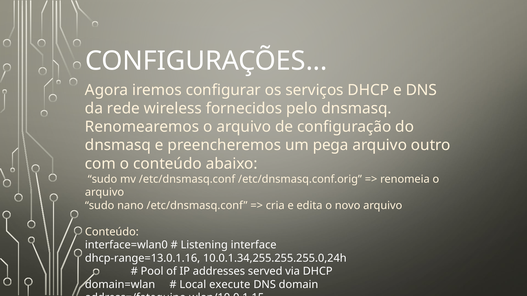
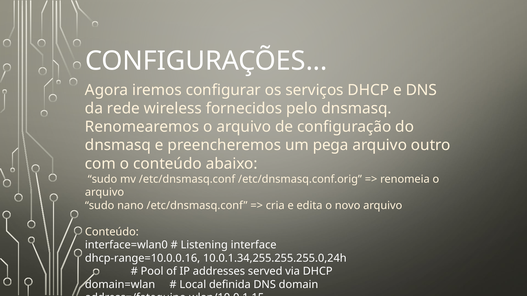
dhcp-range=13.0.1.16: dhcp-range=13.0.1.16 -> dhcp-range=10.0.0.16 (143, 258)
execute: execute -> definida (230, 285)
